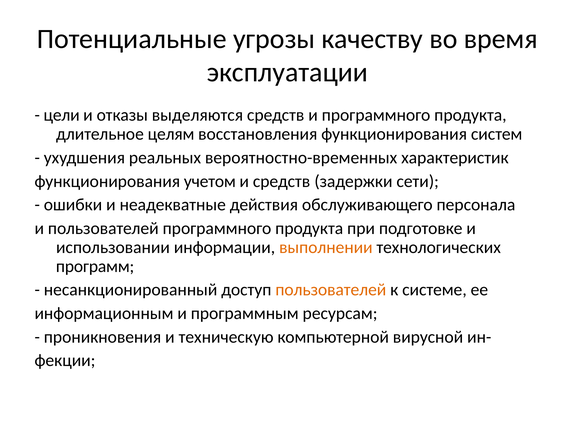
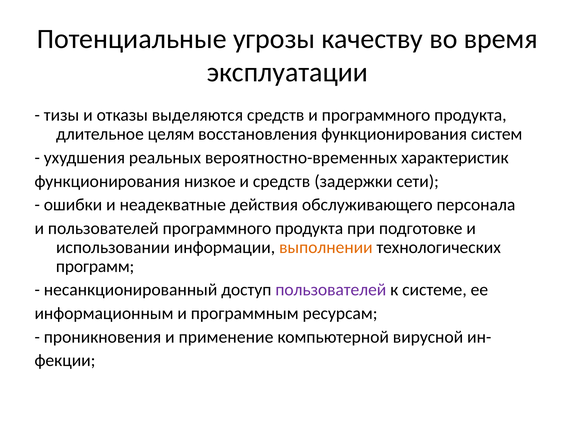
цели: цели -> тизы (62, 115)
учетом: учетом -> низкое (210, 181)
пользователей colour: orange -> purple (331, 290)
техническую: техническую -> применение (226, 337)
